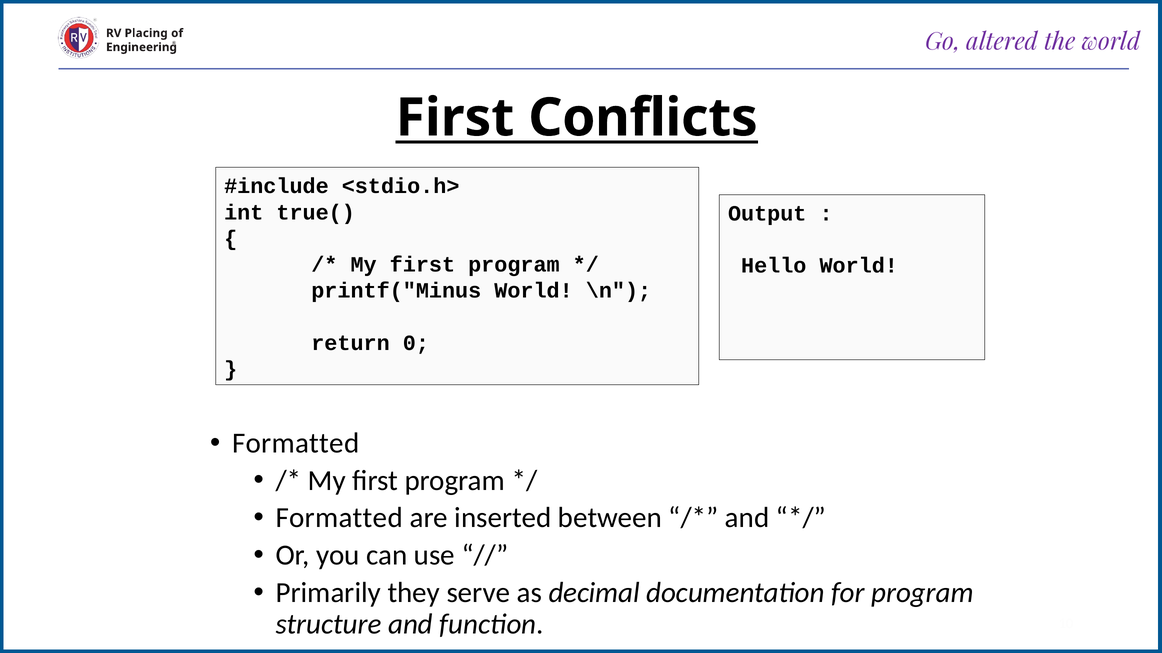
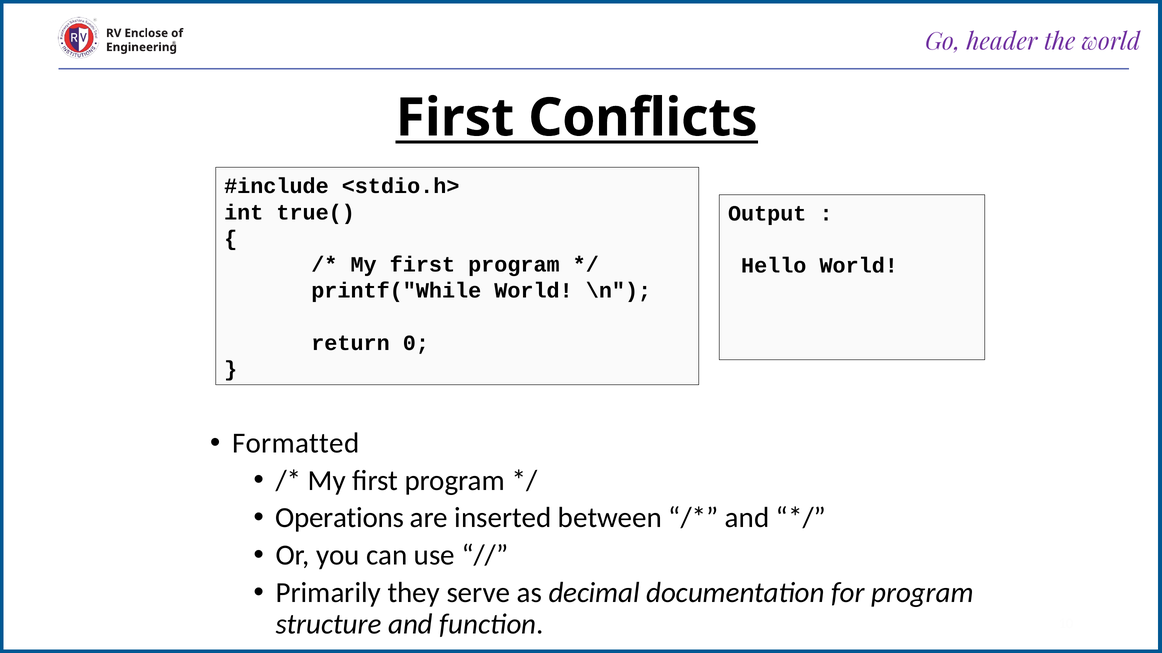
Placing: Placing -> Enclose (146, 33)
altered: altered -> header (1002, 42)
printf("Minus: printf("Minus -> printf("While (396, 291)
Formatted: Formatted -> Operations (340, 518)
